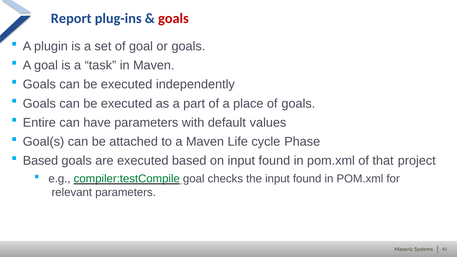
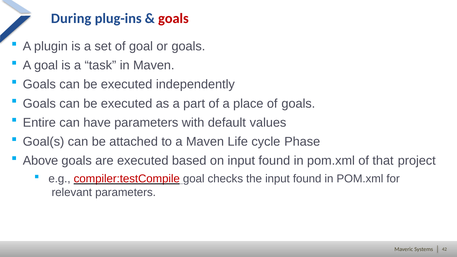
Report: Report -> During (71, 19)
Based: Based -> Above (40, 161)
compiler:testCompile colour: green -> red (127, 179)
